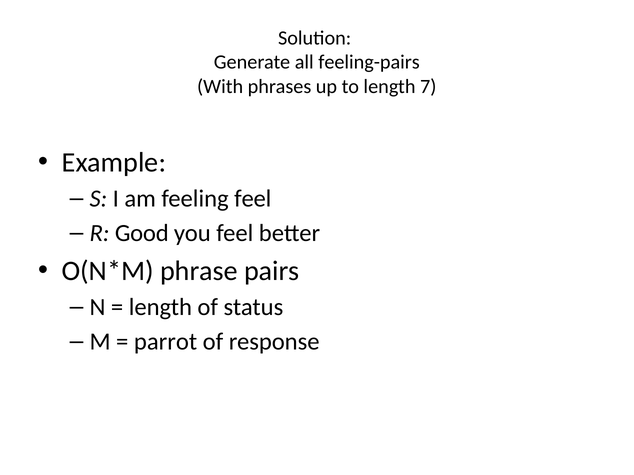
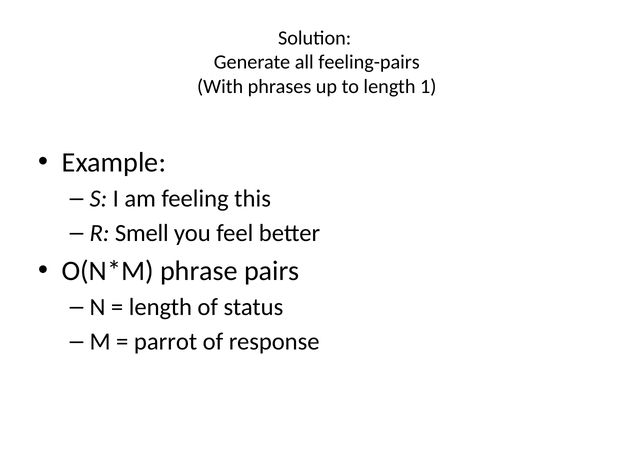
7: 7 -> 1 (428, 86)
feeling feel: feel -> this (253, 199)
Good: Good -> Smell (142, 234)
